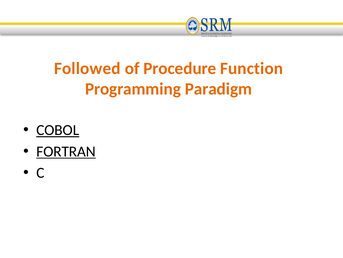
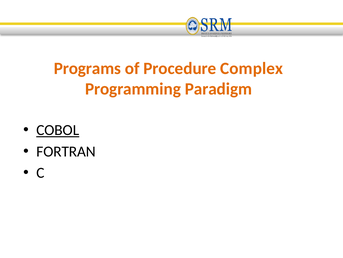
Followed: Followed -> Programs (87, 68)
Function: Function -> Complex (252, 68)
FORTRAN underline: present -> none (66, 151)
